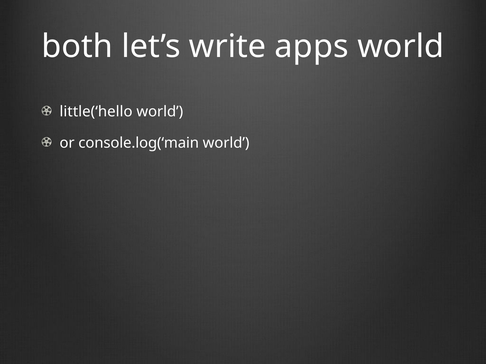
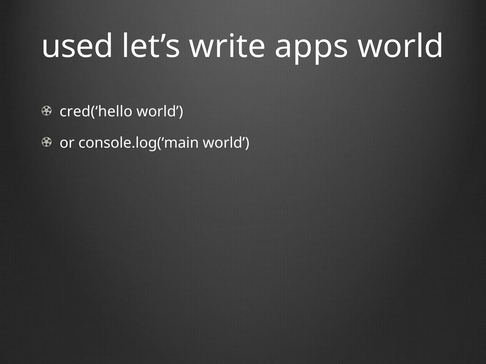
both: both -> used (77, 47)
little(‘hello: little(‘hello -> cred(‘hello (96, 112)
